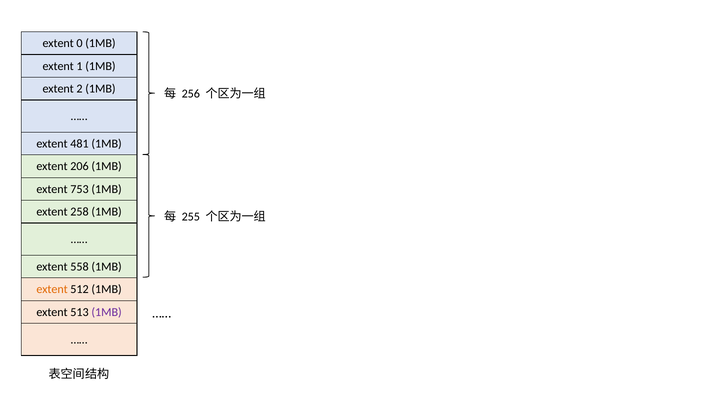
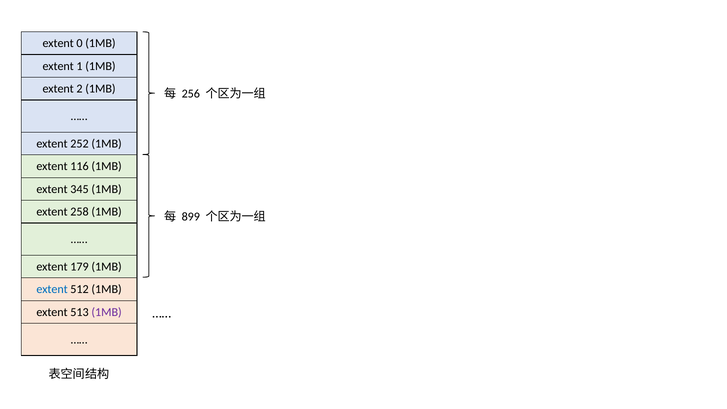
481: 481 -> 252 (80, 144)
206: 206 -> 116 (80, 166)
753: 753 -> 345 (80, 189)
255: 255 -> 899 (191, 217)
558: 558 -> 179 (80, 267)
extent colour: orange -> blue (52, 289)
